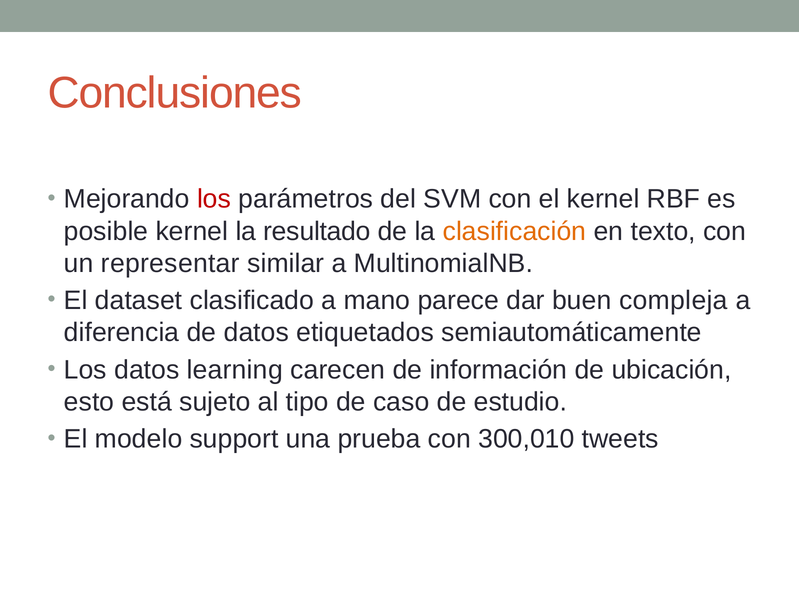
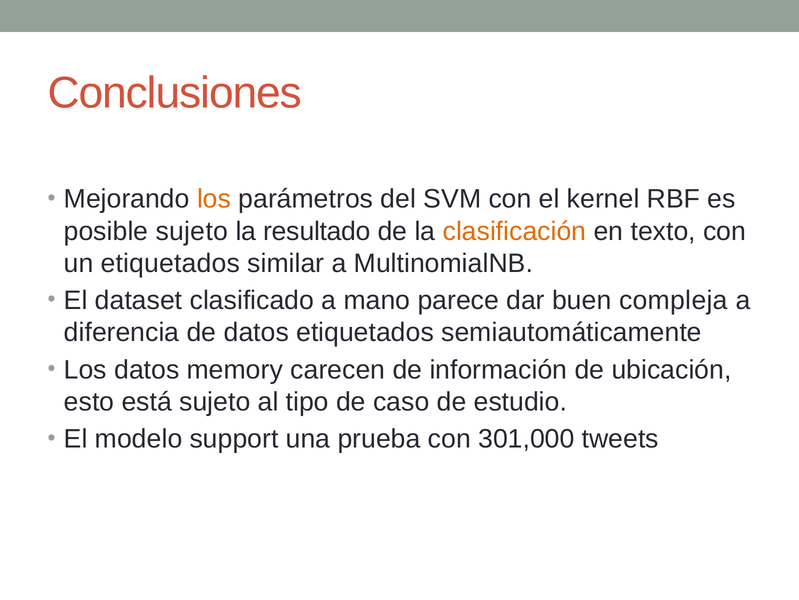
los colour: red -> orange (214, 199)
posible kernel: kernel -> sujeto (192, 231)
un representar: representar -> etiquetados (170, 263)
learning: learning -> memory (235, 369)
300,010: 300,010 -> 301,000 (526, 439)
